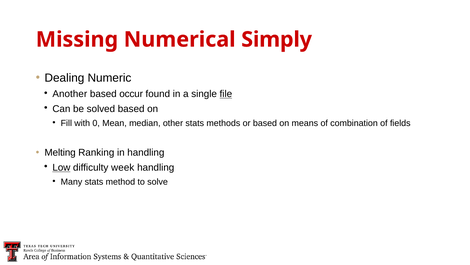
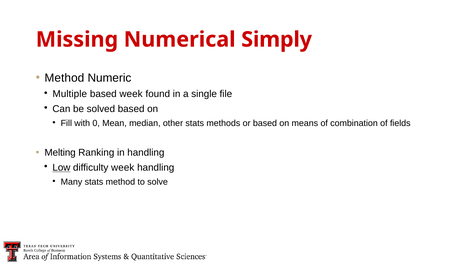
Dealing: Dealing -> Method (64, 78)
Another: Another -> Multiple (70, 94)
based occur: occur -> week (131, 94)
file underline: present -> none (226, 94)
